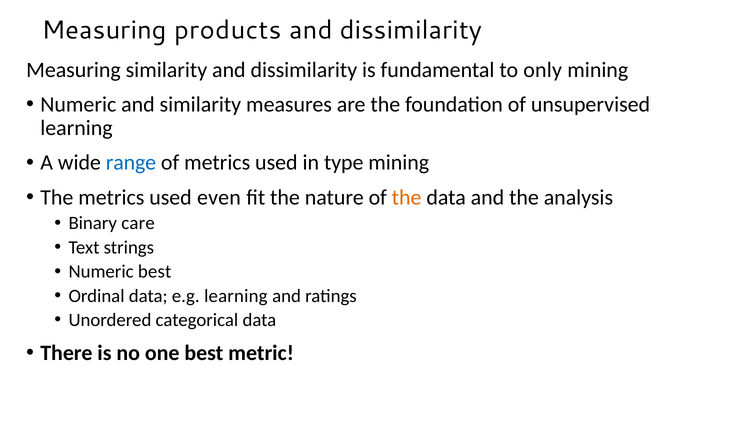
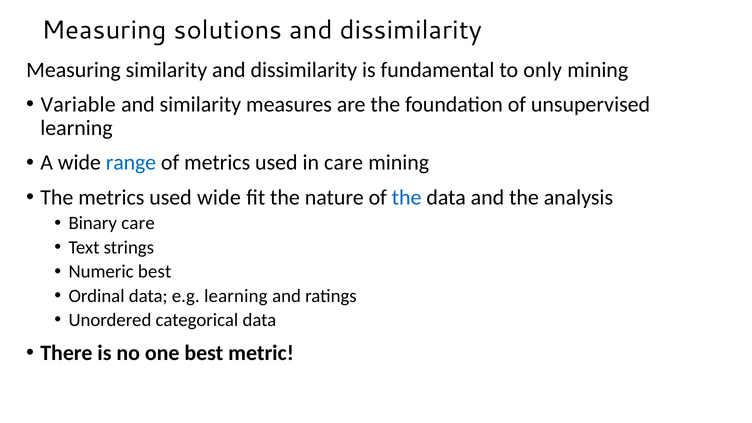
products: products -> solutions (228, 30)
Numeric: Numeric -> Variable (78, 104)
in type: type -> care (344, 163)
used even: even -> wide (219, 197)
the colour: orange -> blue (407, 197)
